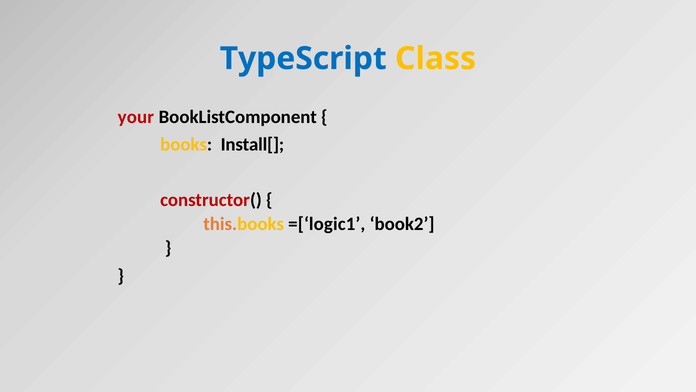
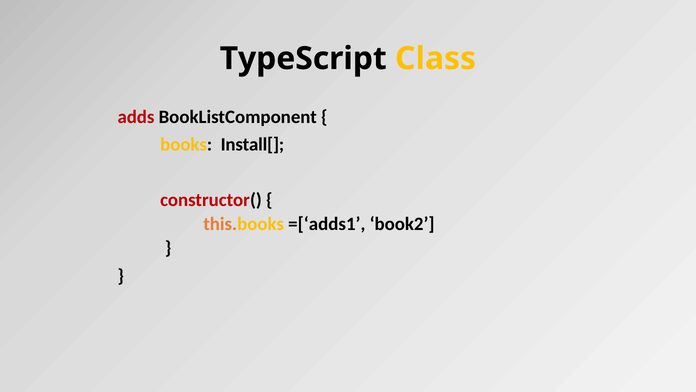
TypeScript colour: blue -> black (303, 58)
your: your -> adds (136, 117)
=[‘logic1: =[‘logic1 -> =[‘adds1 (327, 224)
